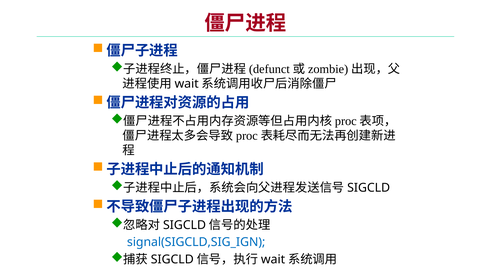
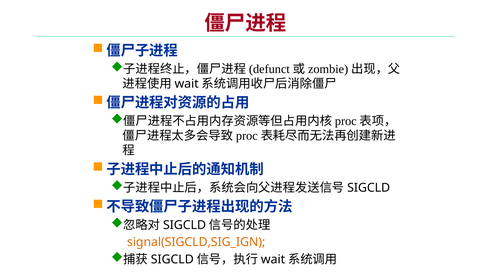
signal(SIGCLD,SIG_IGN colour: blue -> orange (196, 242)
